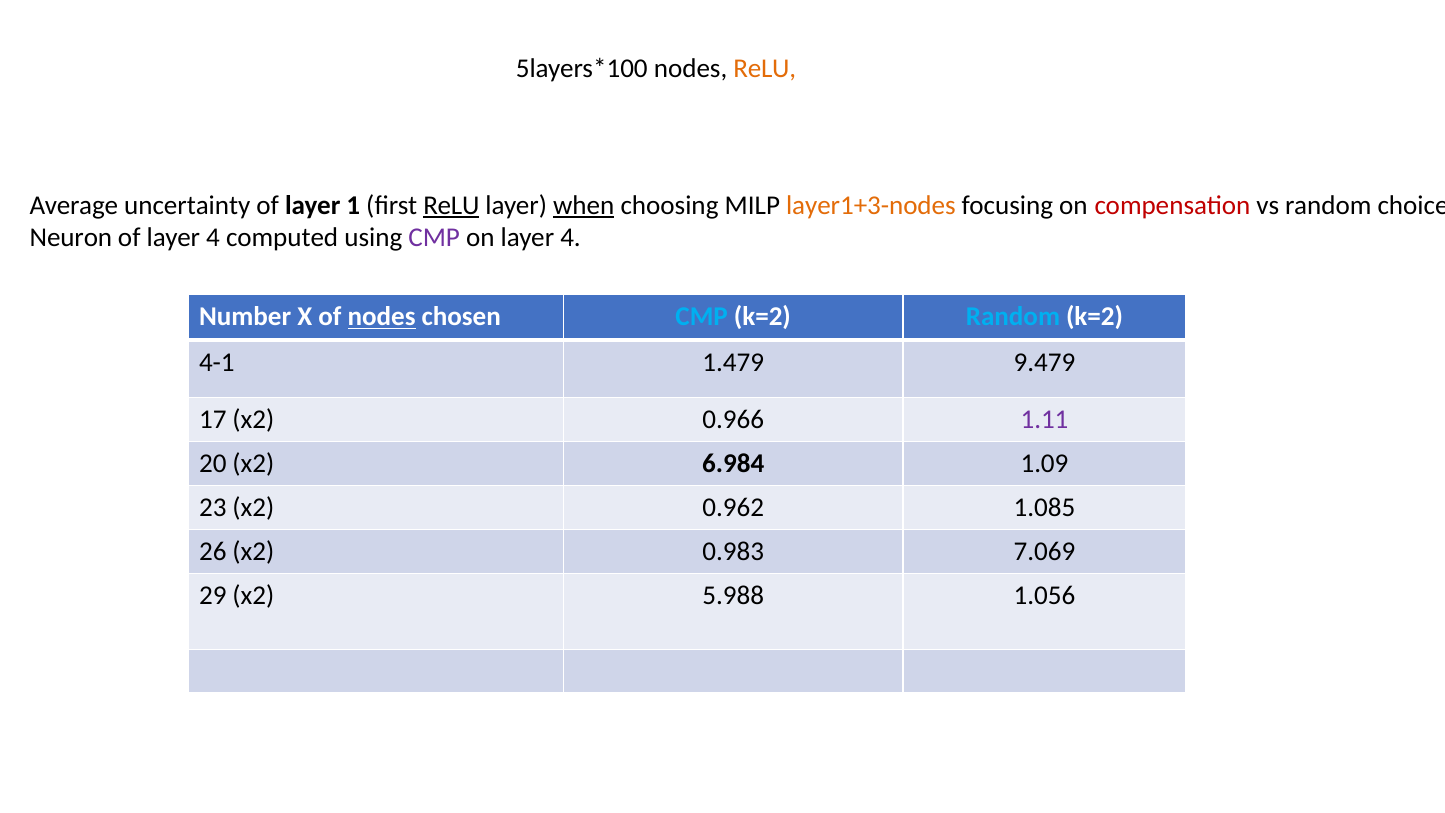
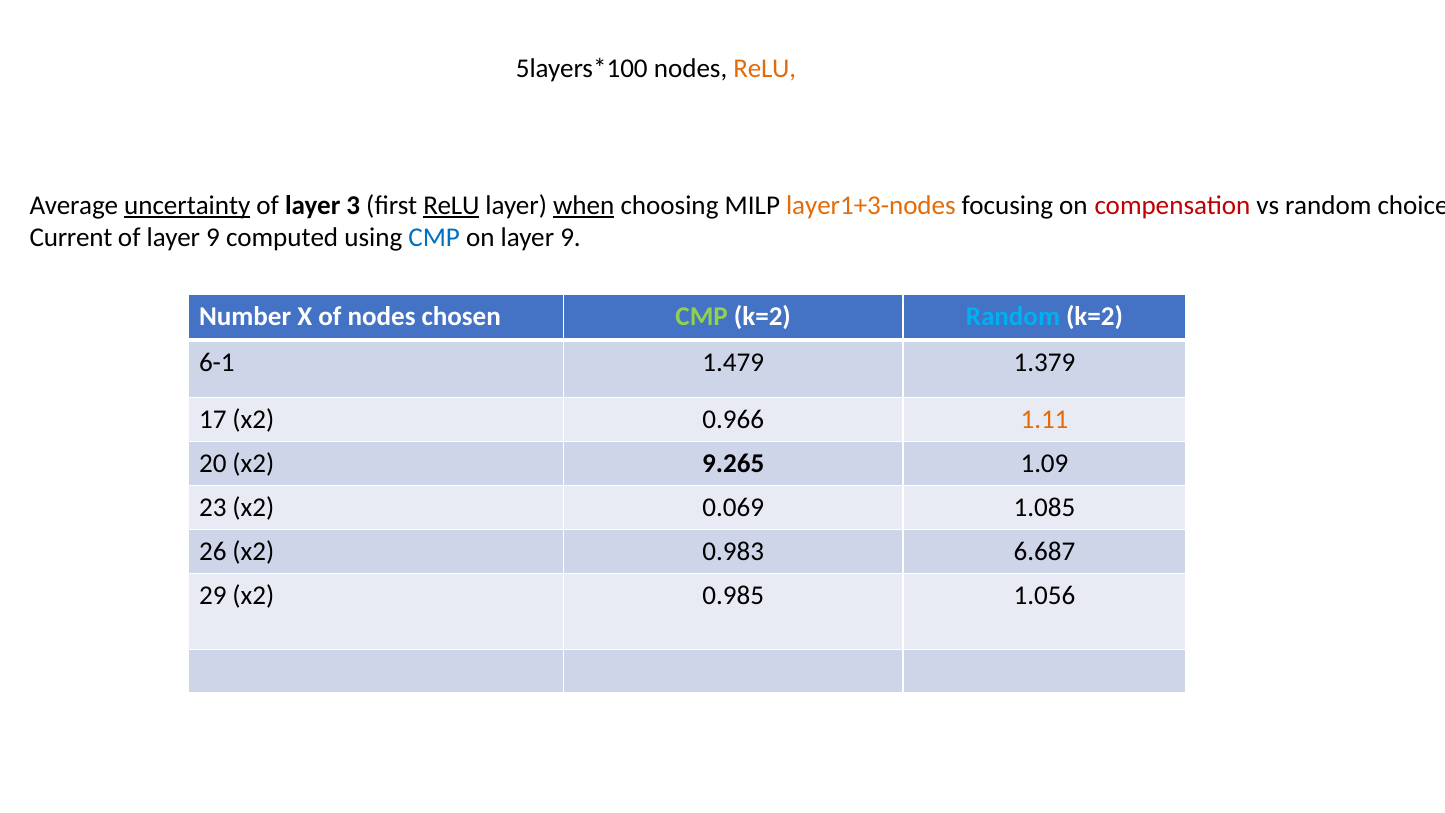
uncertainty underline: none -> present (187, 205)
1: 1 -> 3 (353, 205)
Neuron: Neuron -> Current (71, 238)
of layer 4: 4 -> 9 (213, 238)
CMP colour: purple -> blue (434, 238)
on layer 4: 4 -> 9 (571, 238)
nodes underline: present -> none (382, 317)
CMP colour: light blue -> light green (702, 317)
4-1: 4-1 -> 6-1 (217, 362)
9.479: 9.479 -> 1.379 (1044, 362)
1.11 colour: purple -> orange (1045, 420)
6.984: 6.984 -> 9.265 (733, 464)
0.962: 0.962 -> 0.069 (733, 508)
7.069: 7.069 -> 6.687 (1044, 551)
5.988: 5.988 -> 0.985 (733, 595)
